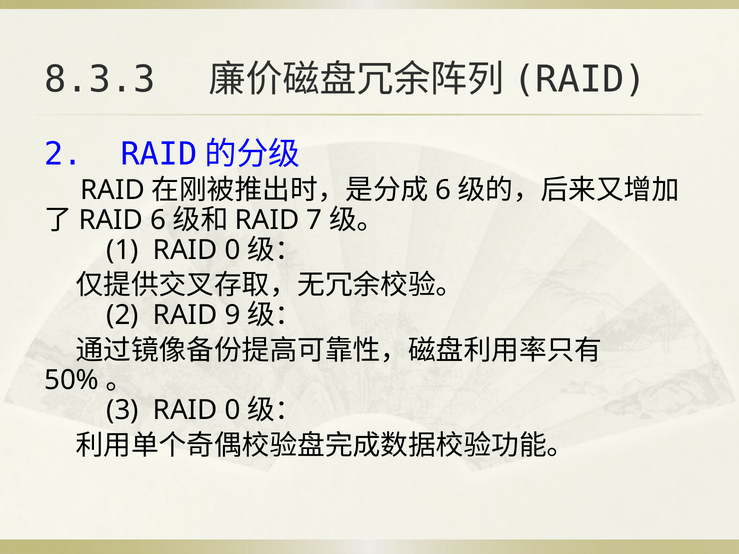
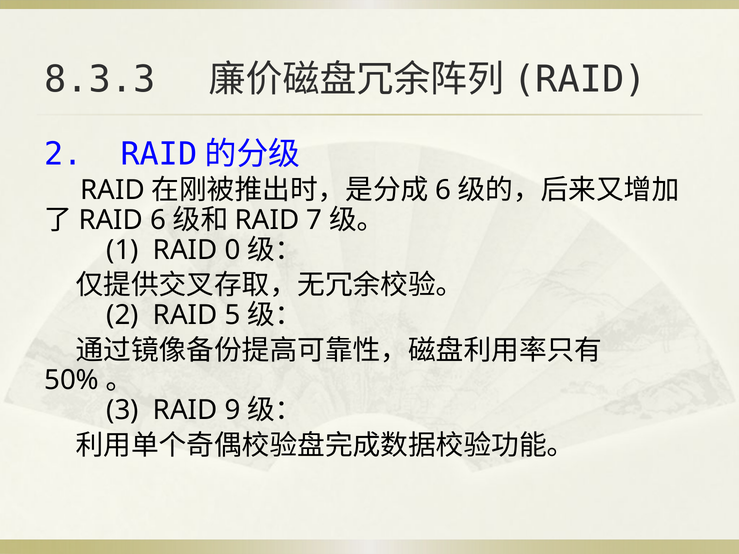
9: 9 -> 5 (232, 315)
3 RAID 0: 0 -> 9 (232, 410)
